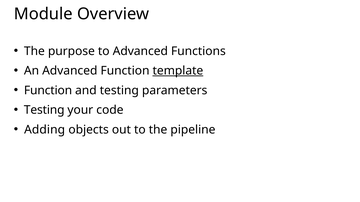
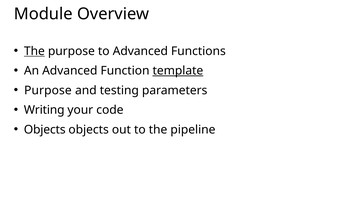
The underline: none -> present (34, 51)
Function: Function -> Purpose (48, 91)
Testing: Testing -> Writing (44, 110)
Adding: Adding -> Objects (45, 130)
